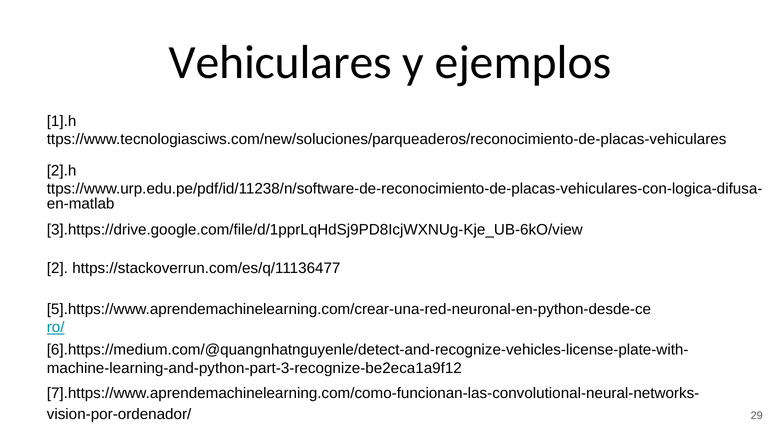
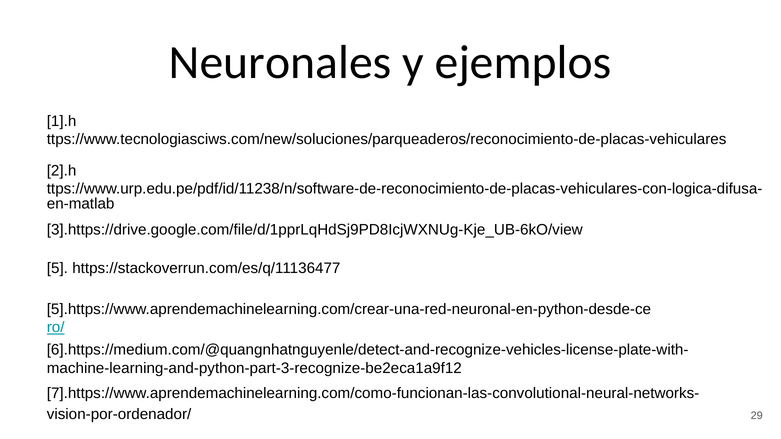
Vehiculares: Vehiculares -> Neuronales (280, 63)
2: 2 -> 5 (57, 269)
